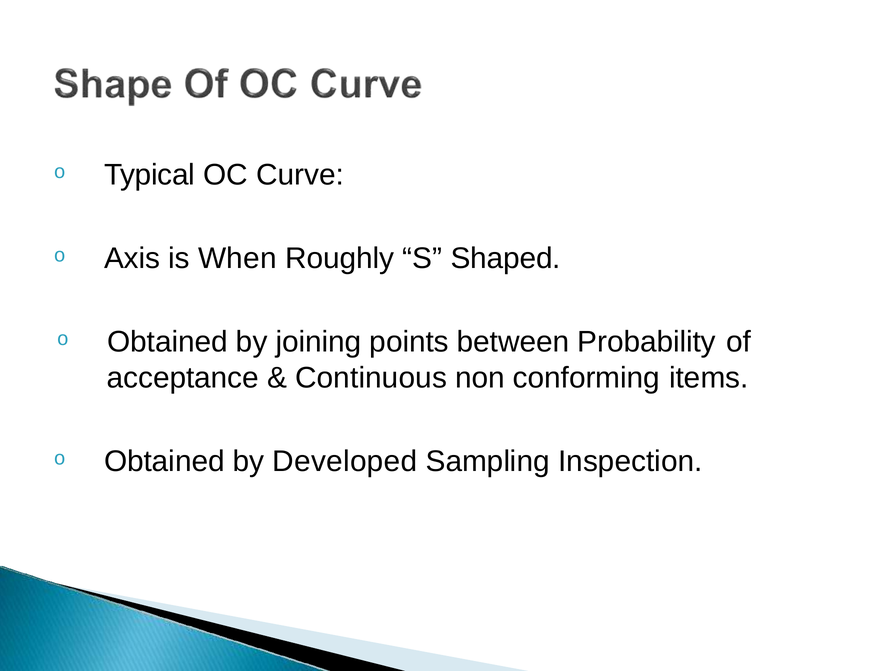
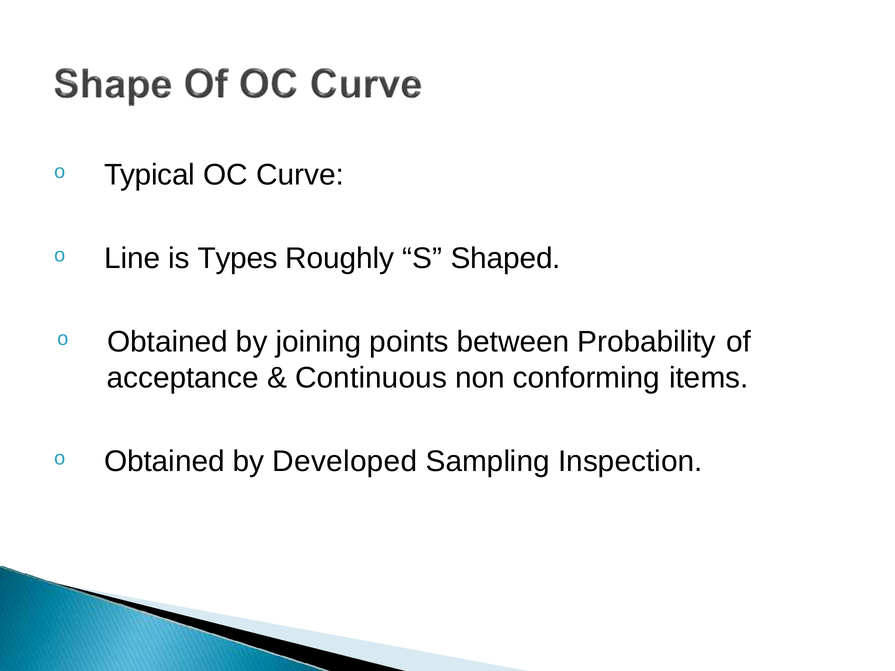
Axis: Axis -> Line (132, 258)
When: When -> Types (238, 258)
